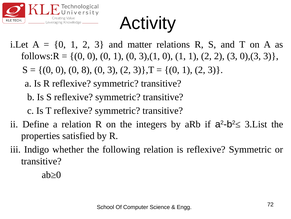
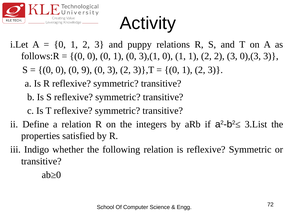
matter: matter -> puppy (140, 44)
8: 8 -> 9 (87, 70)
